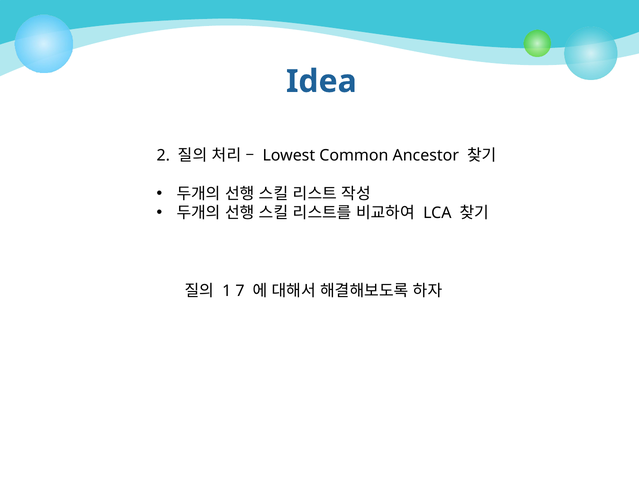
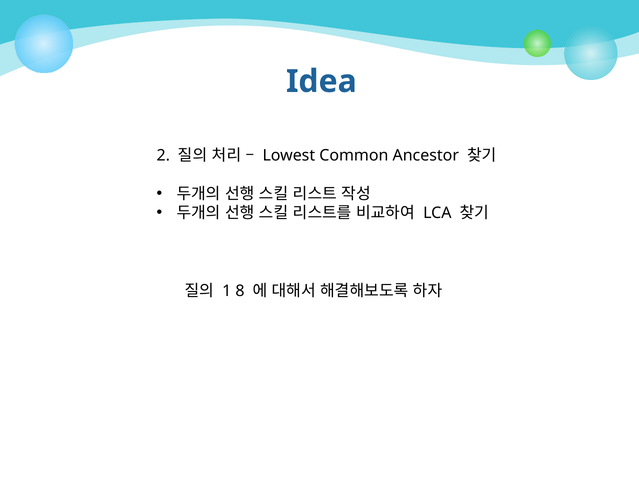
7: 7 -> 8 (240, 291)
